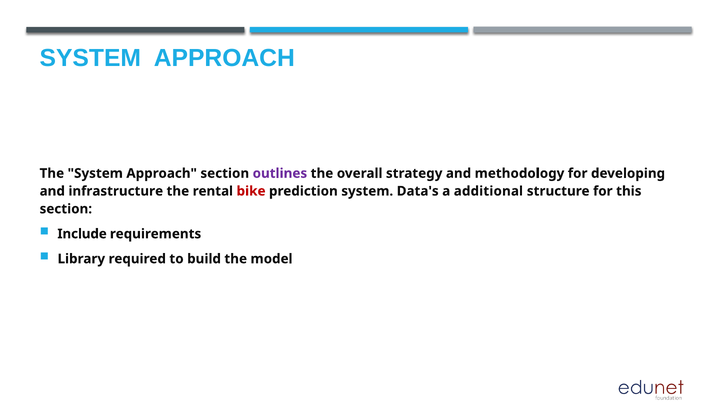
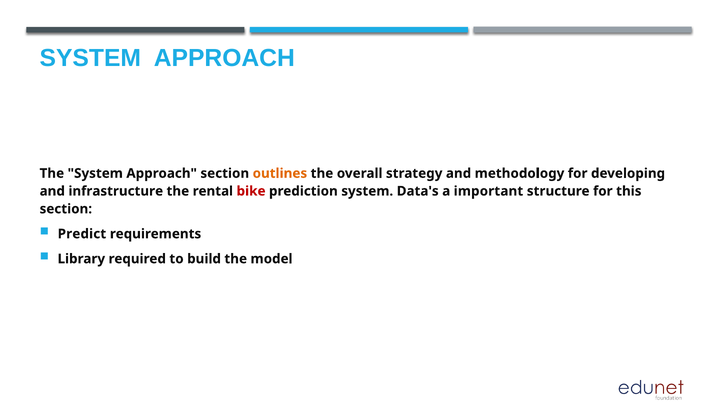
outlines colour: purple -> orange (280, 173)
additional: additional -> important (488, 191)
Include: Include -> Predict (82, 234)
